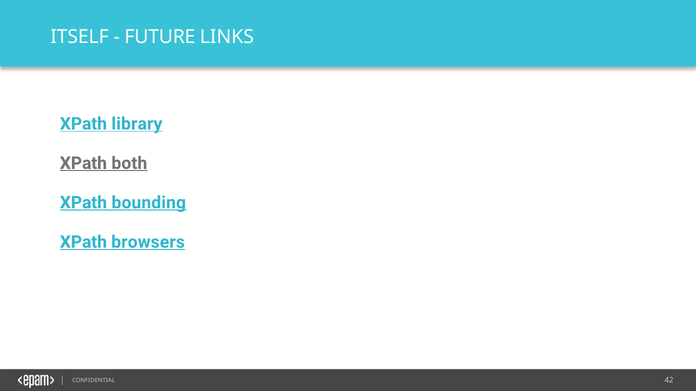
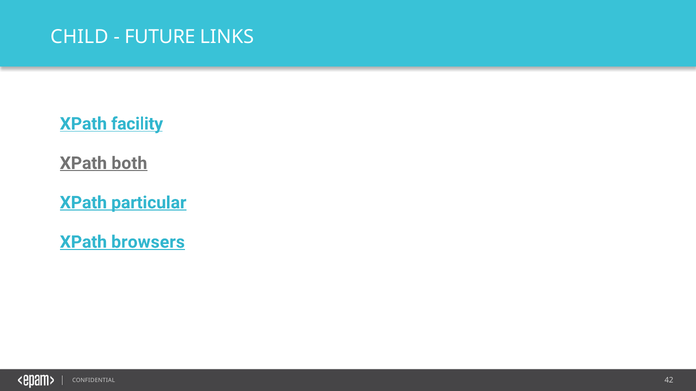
ITSELF: ITSELF -> CHILD (79, 37)
library: library -> facility (137, 124)
bounding: bounding -> particular (149, 203)
